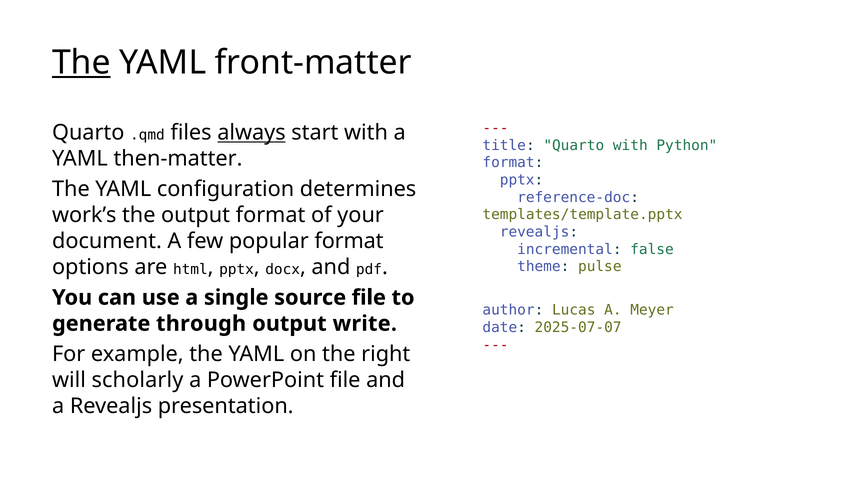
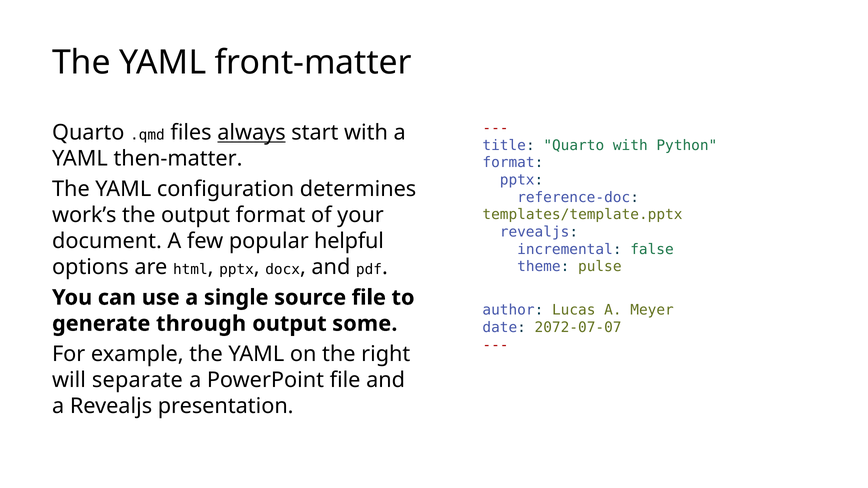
The underline: present -> none (81, 63)
popular format: format -> helpful (349, 241)
write: write -> some (365, 324)
2025-07-07: 2025-07-07 -> 2072-07-07 (578, 328)
scholarly: scholarly -> separate (137, 380)
